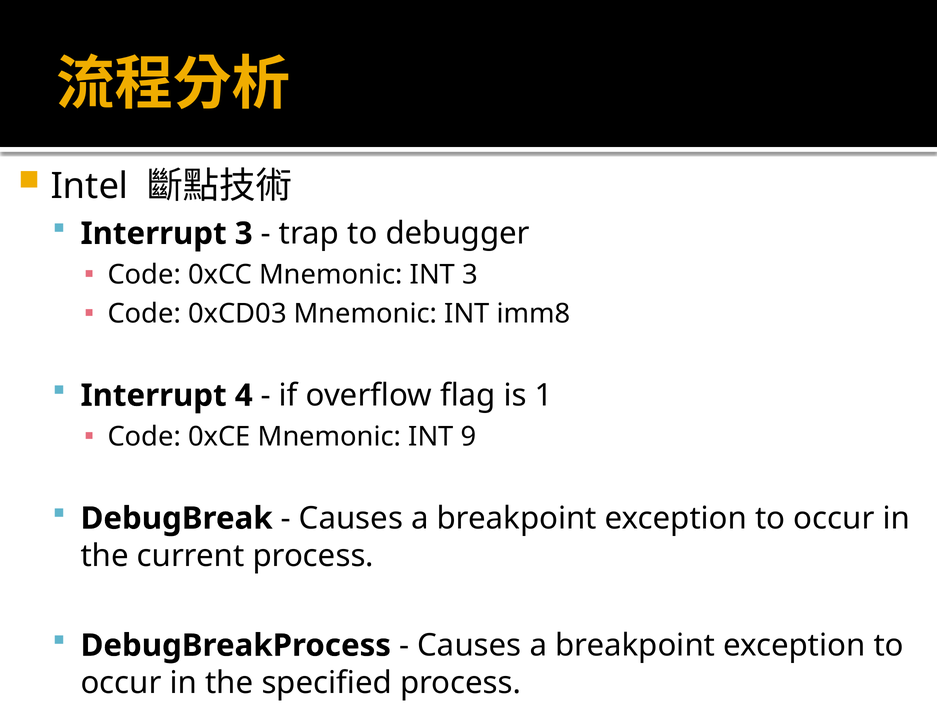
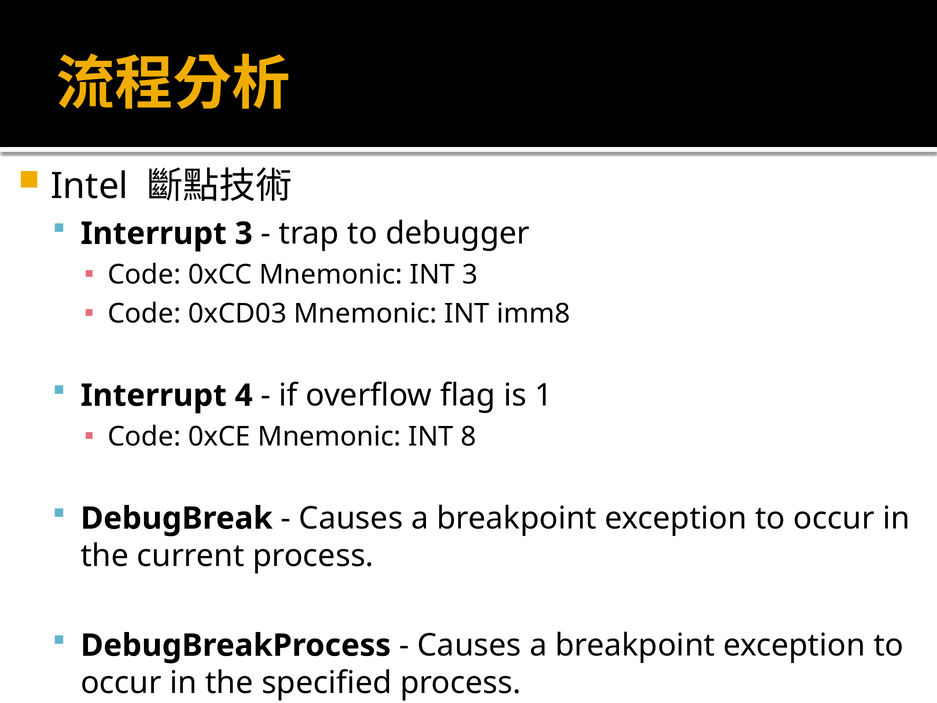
9: 9 -> 8 (468, 436)
